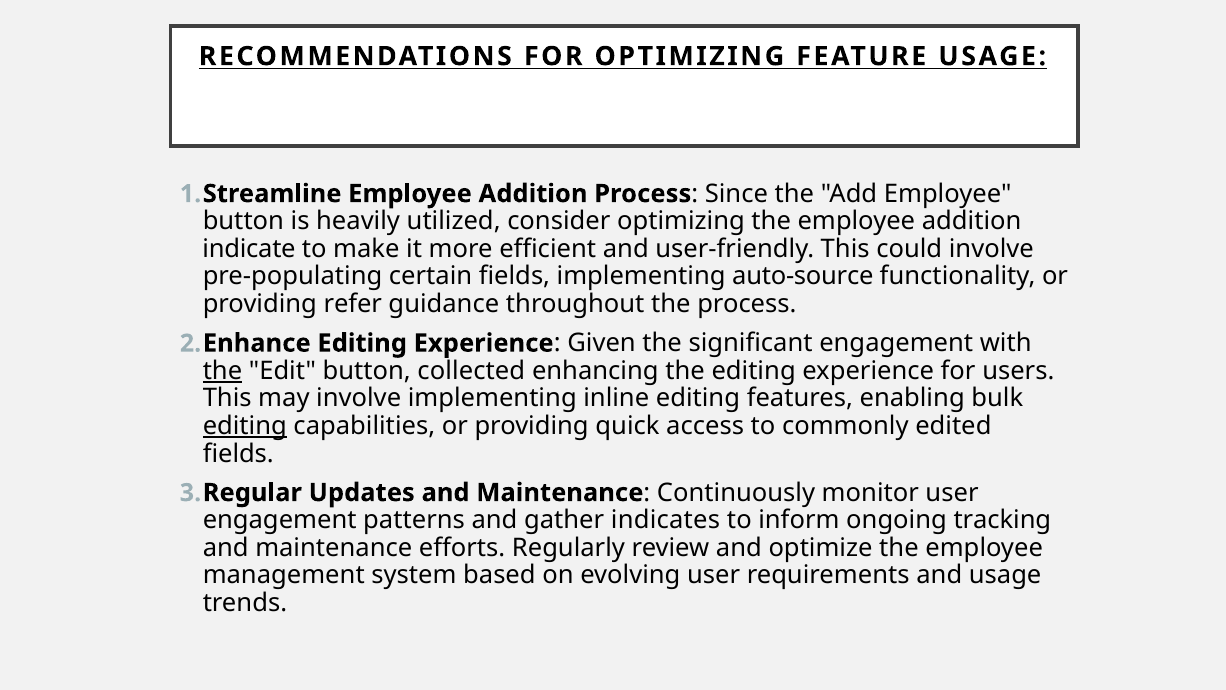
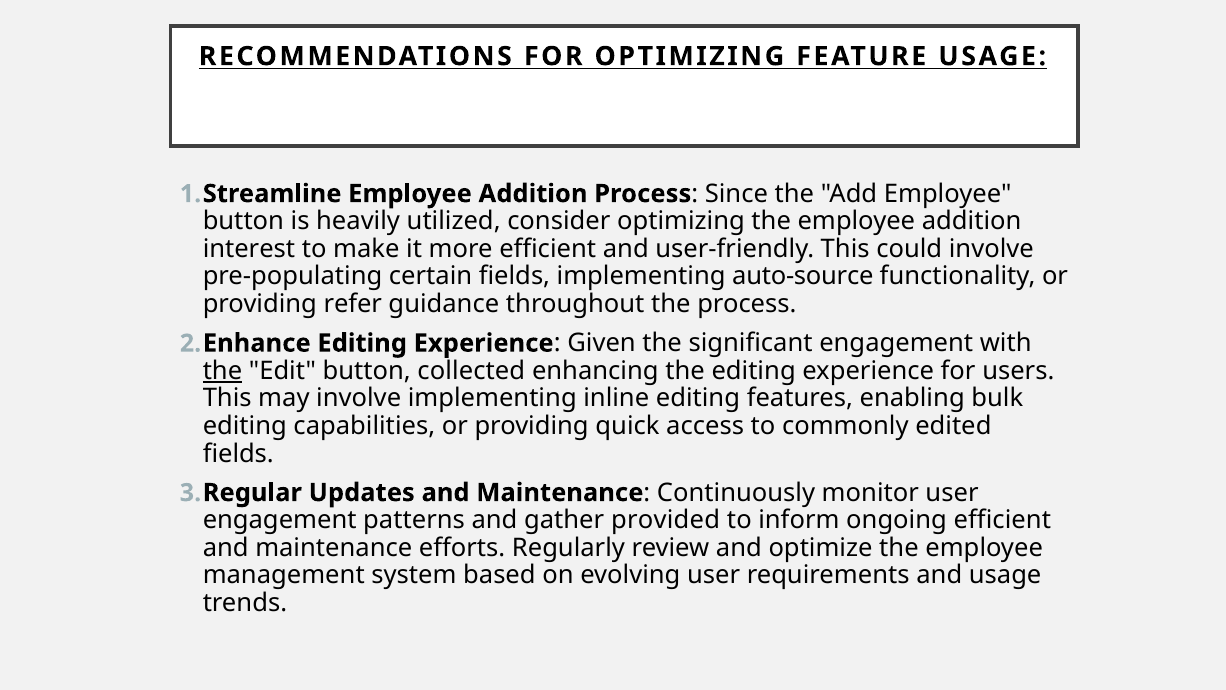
indicate: indicate -> interest (249, 249)
editing underline: present -> none (245, 426)
indicates: indicates -> provided (666, 520)
ongoing tracking: tracking -> efficient (1002, 520)
